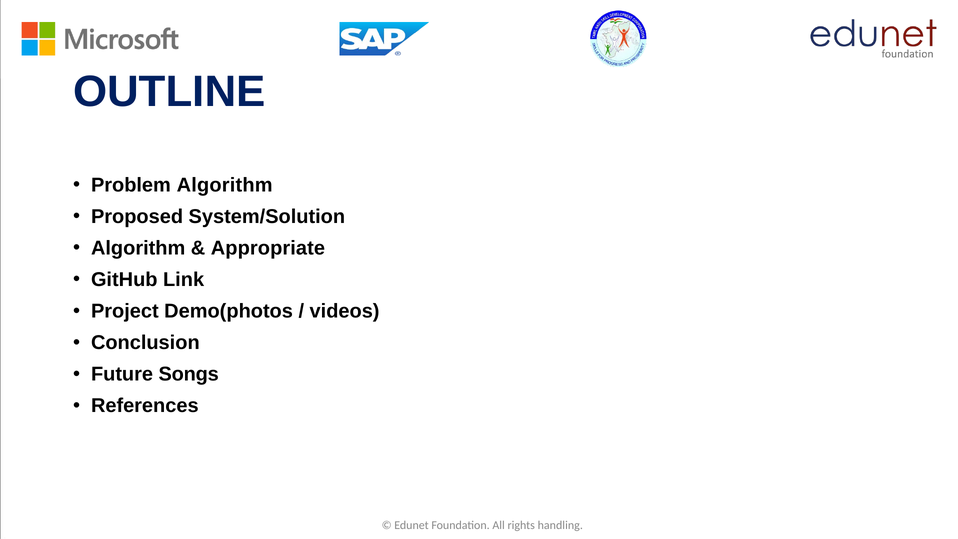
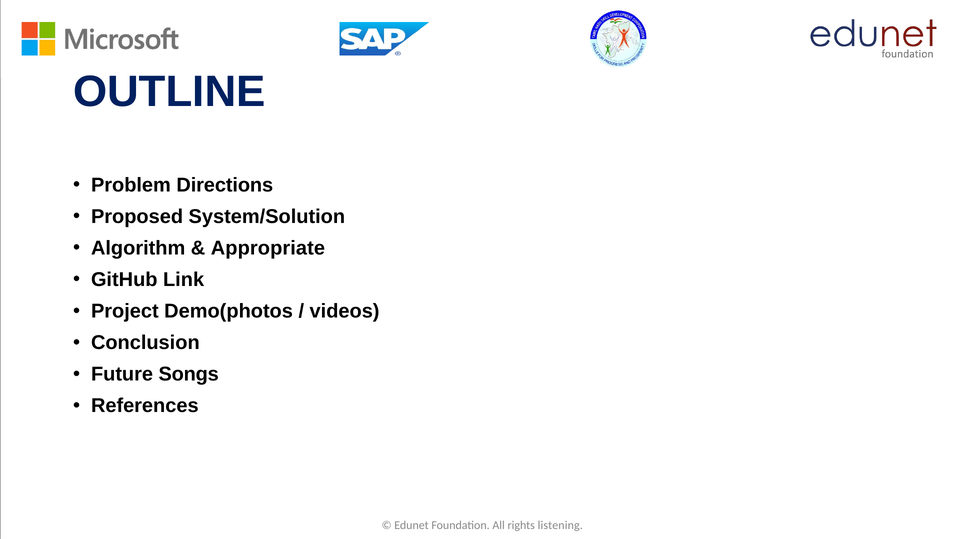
Problem Algorithm: Algorithm -> Directions (225, 185)
handling: handling -> listening (560, 525)
